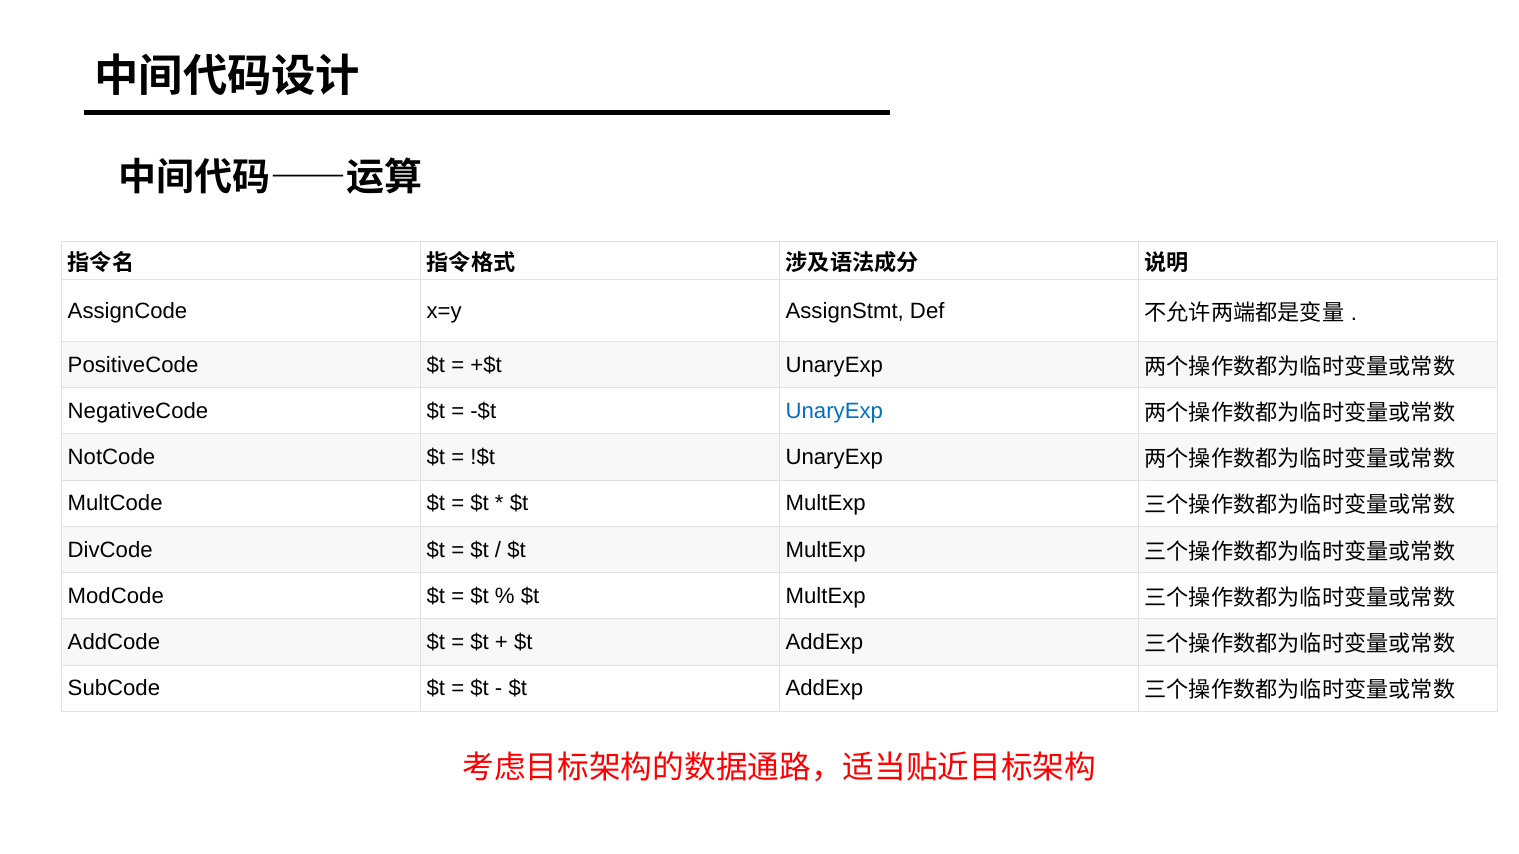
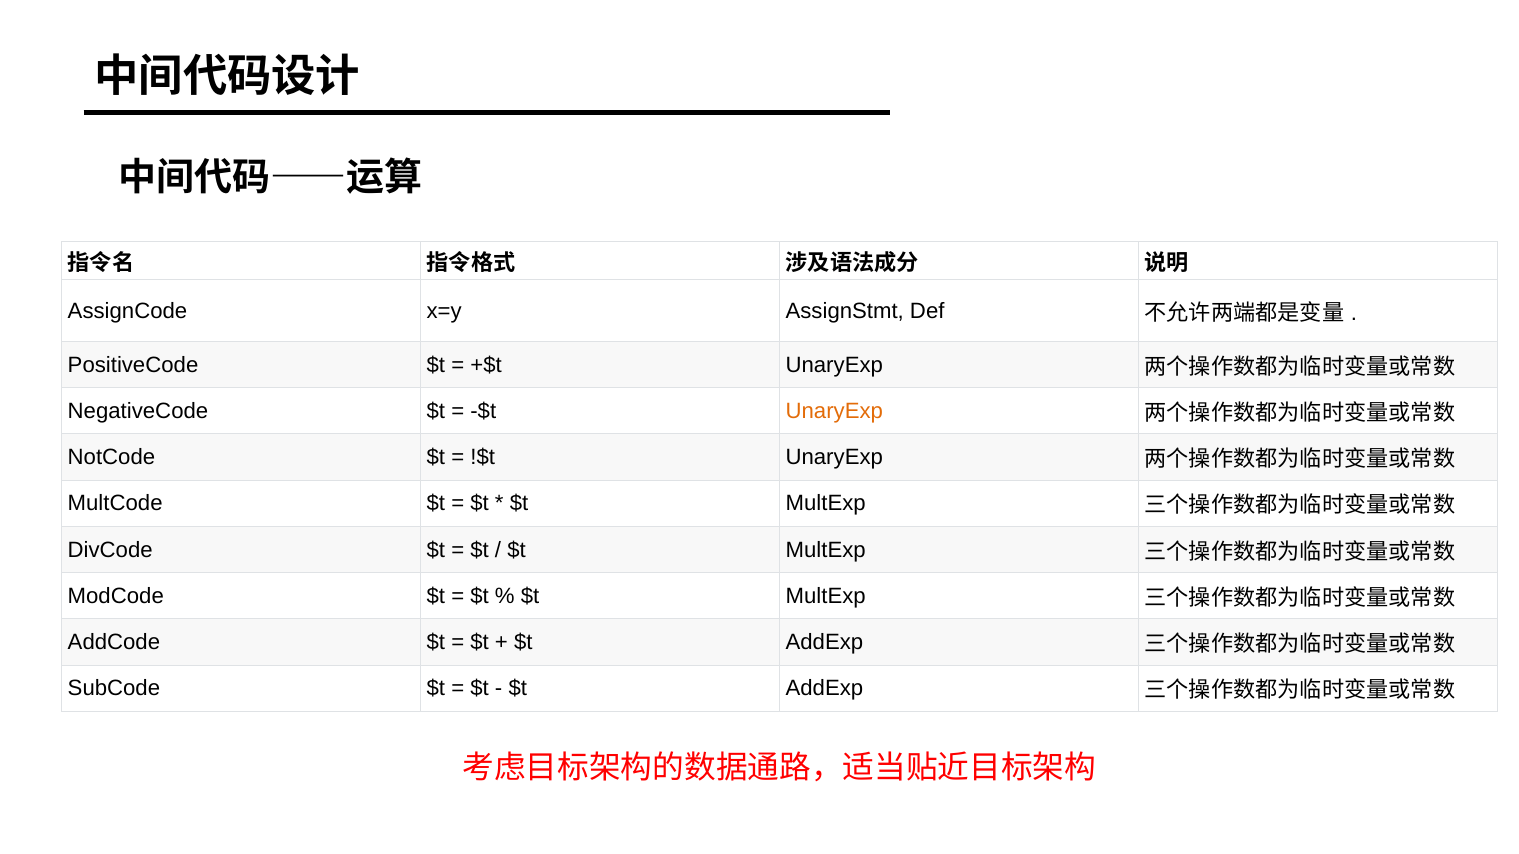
UnaryExp colour: blue -> orange (834, 411)
